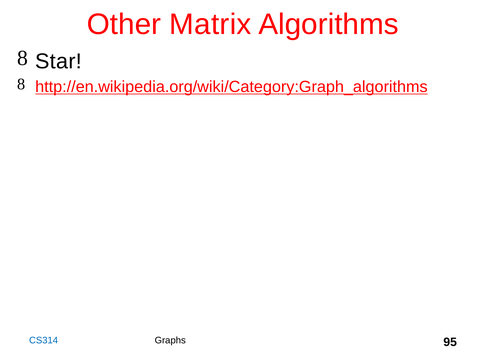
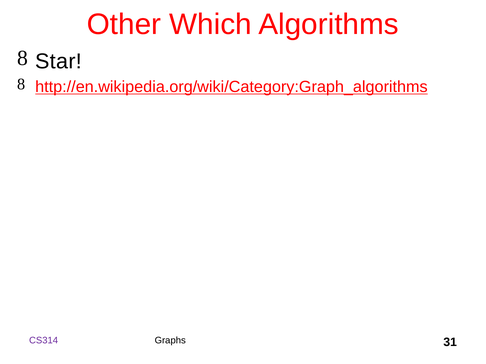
Matrix: Matrix -> Which (211, 24)
CS314 colour: blue -> purple (44, 341)
95: 95 -> 31 (450, 343)
